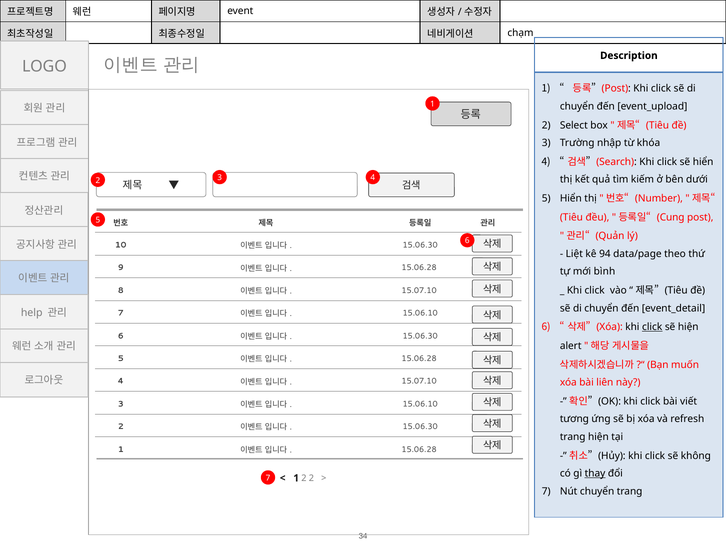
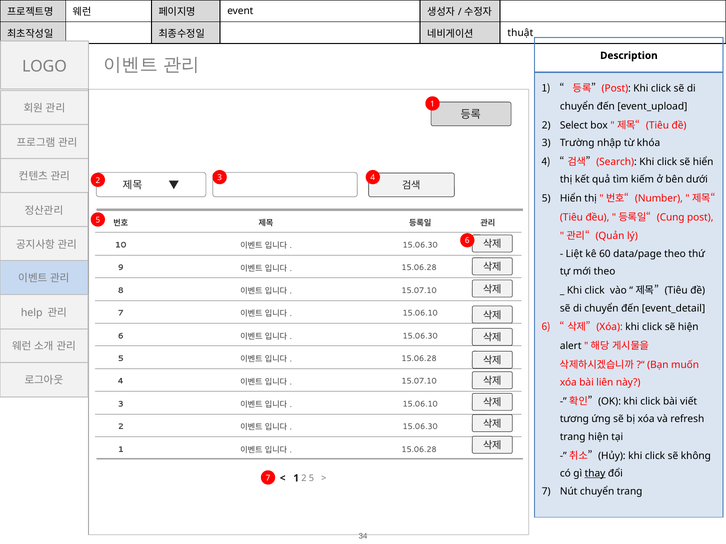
chạm: chạm -> thuật (520, 33)
94: 94 -> 60 (605, 254)
mới bình: bình -> theo (605, 272)
click underline: present -> none (652, 327)
2 2: 2 -> 5 (311, 479)
